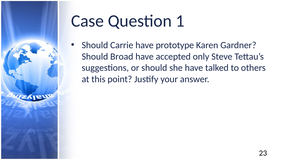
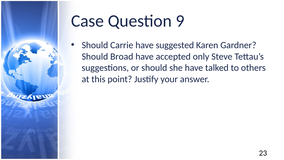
1: 1 -> 9 (180, 21)
prototype: prototype -> suggested (175, 45)
